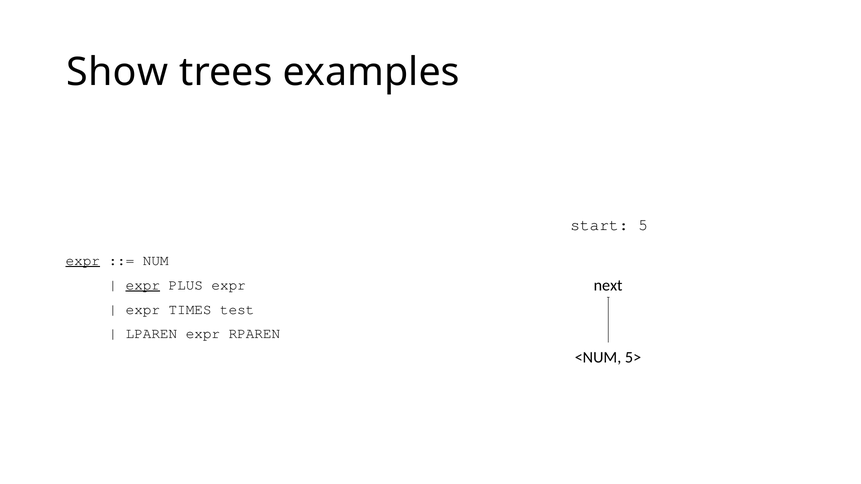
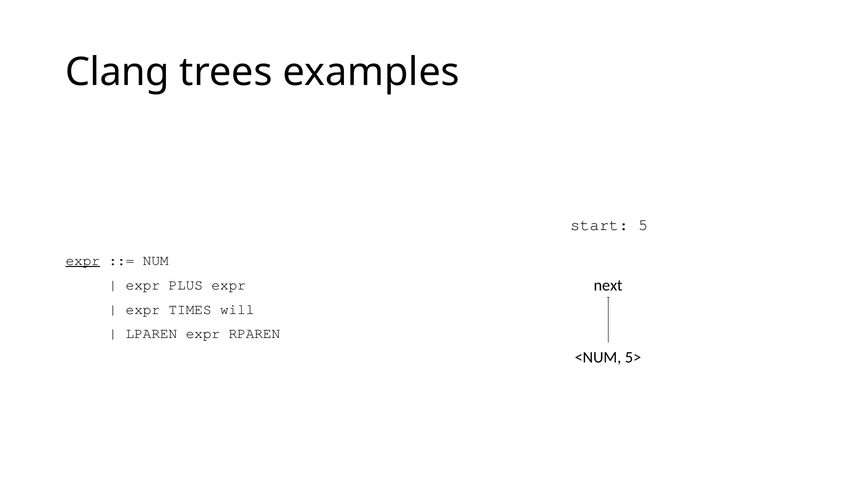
Show: Show -> Clang (118, 72)
expr underline: present -> none (143, 285)
test: test -> will (237, 310)
